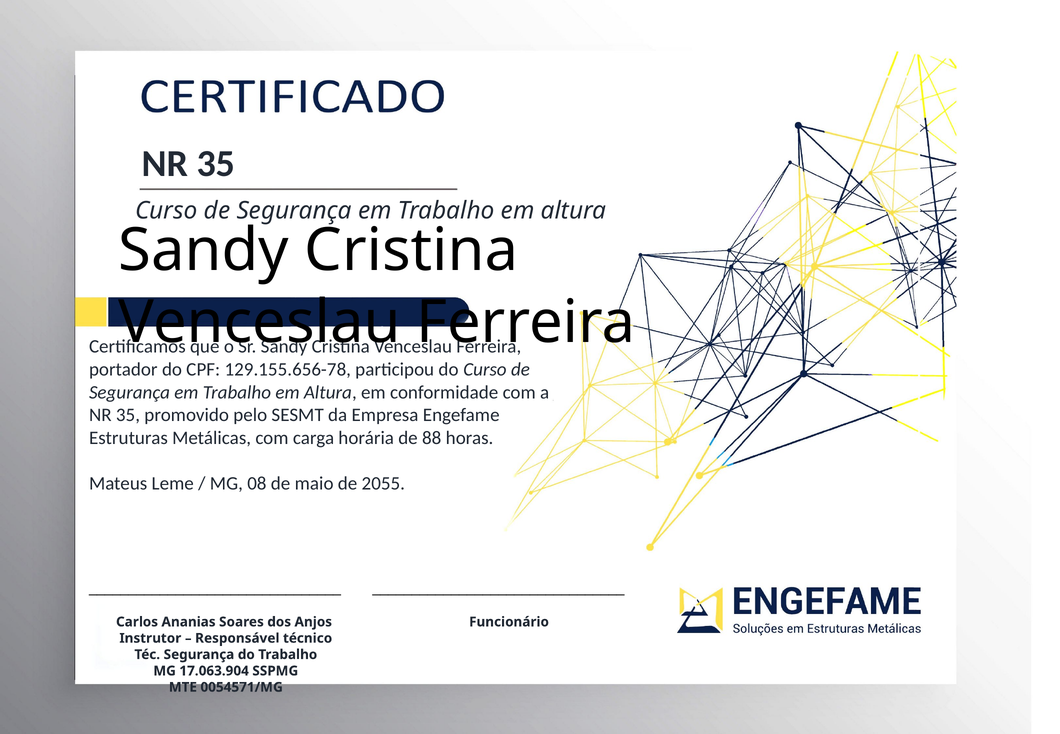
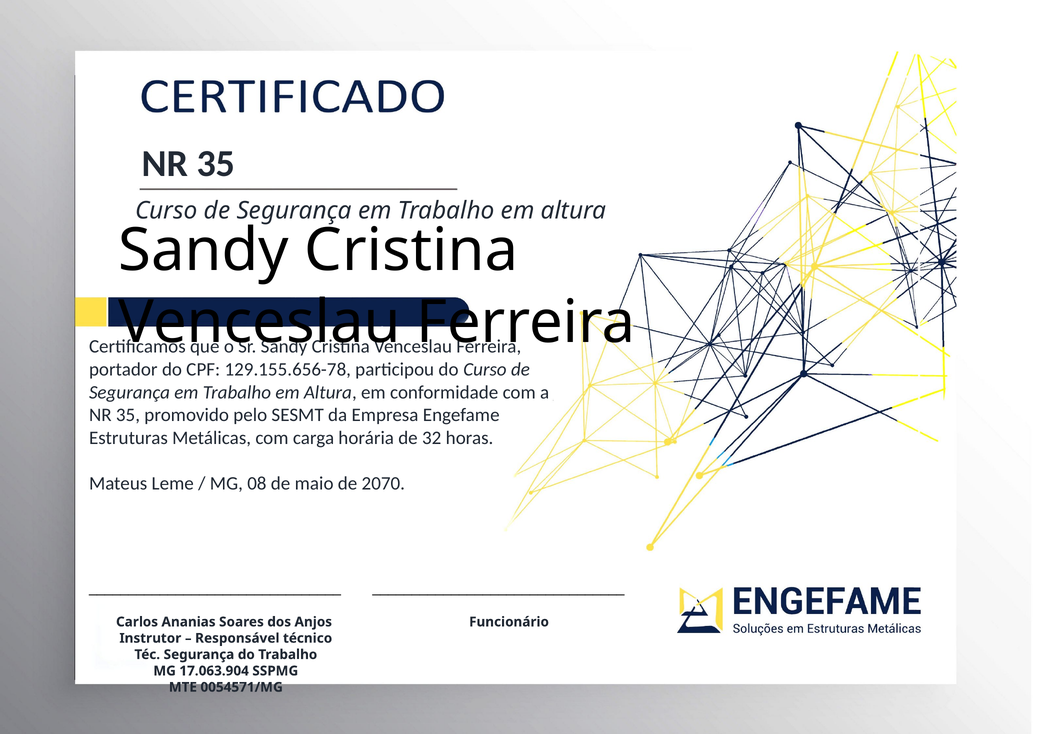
88: 88 -> 32 (432, 438)
2055: 2055 -> 2070 (383, 484)
